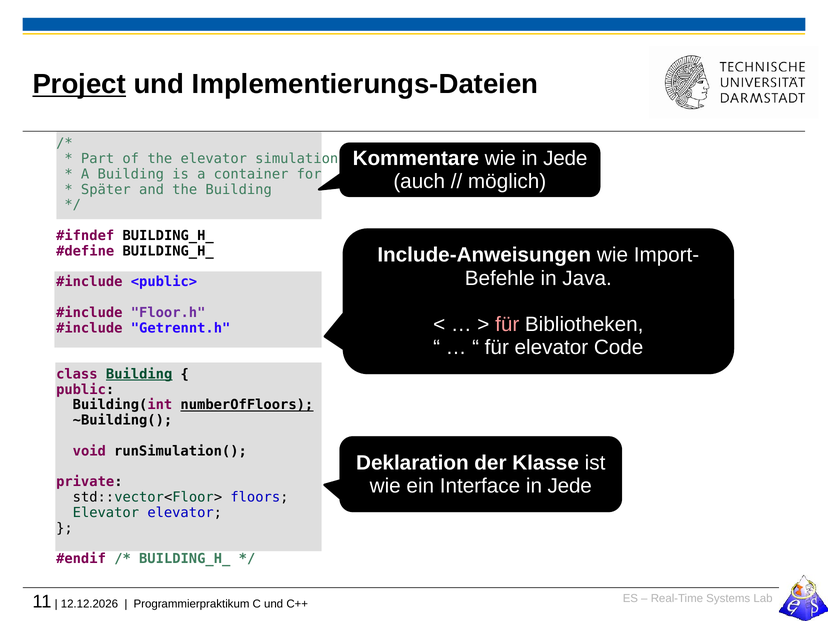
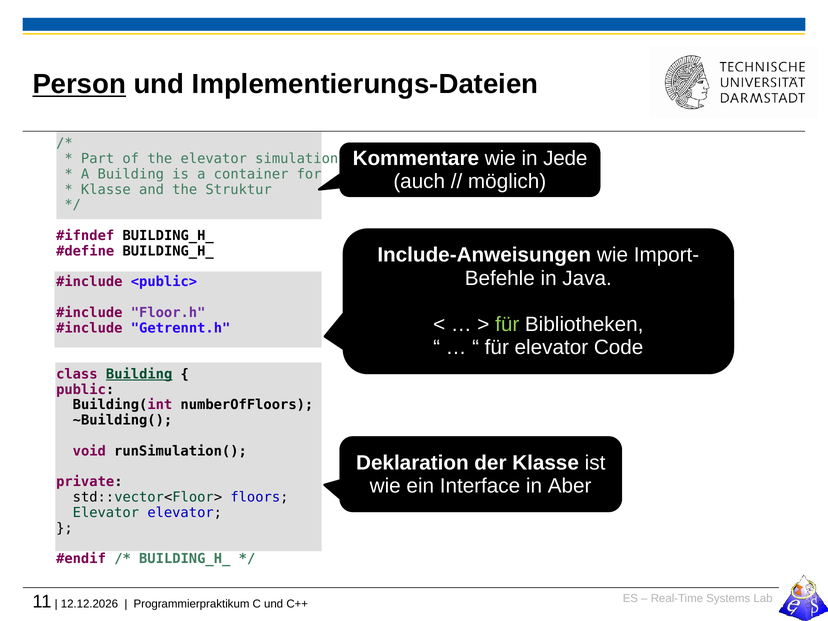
Project: Project -> Person (79, 84)
Später: Später -> Klasse (106, 190)
the Building: Building -> Struktur (239, 190)
für colour: pink -> light green (507, 324)
numberOfFloors underline: present -> none (247, 405)
Interface in Jede: Jede -> Aber (570, 486)
